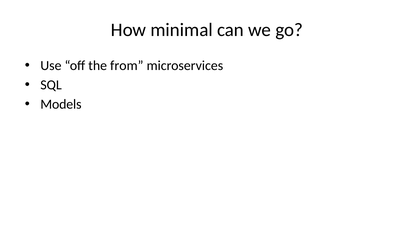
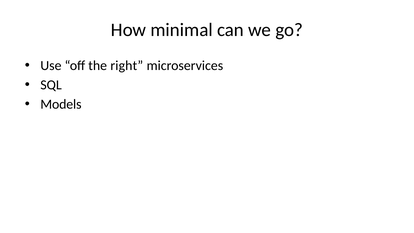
from: from -> right (127, 66)
